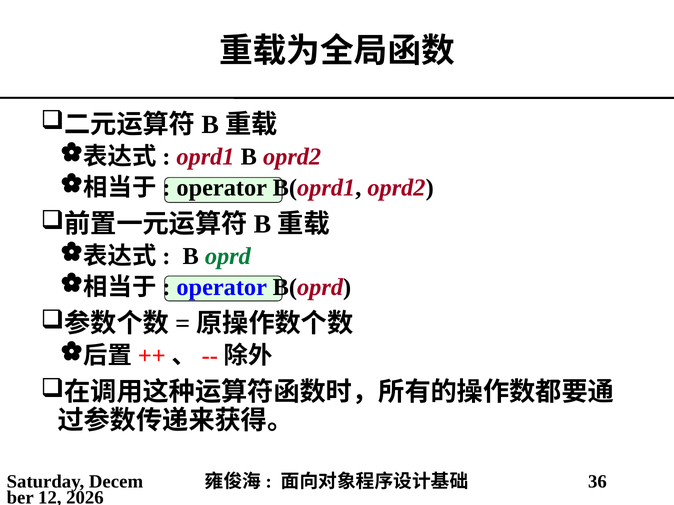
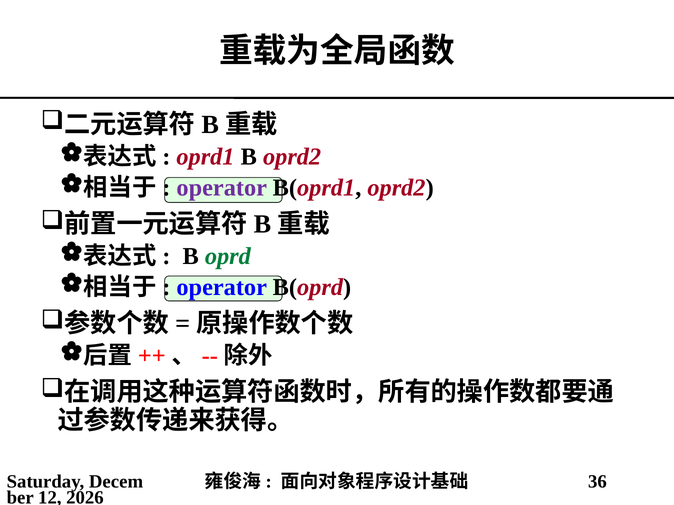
operator colour: black -> purple (222, 188)
